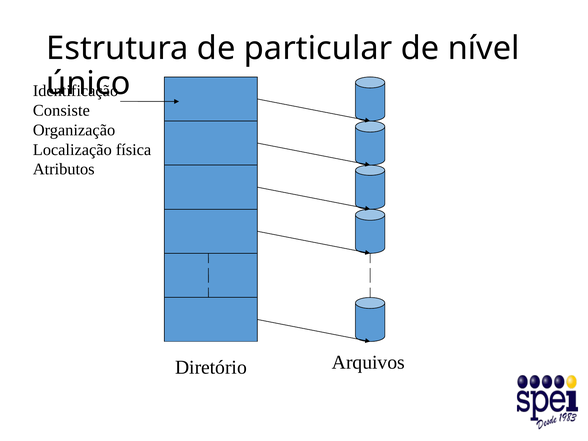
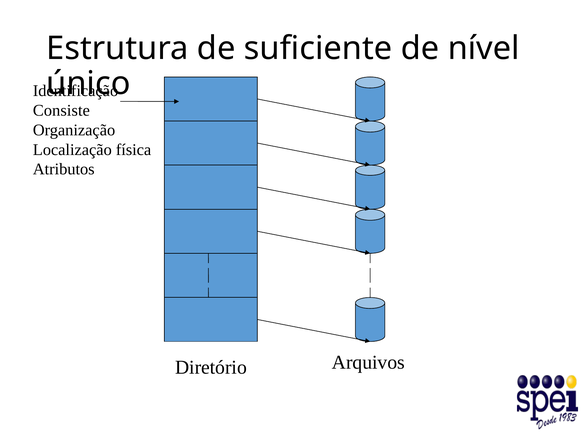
particular: particular -> suficiente (318, 48)
